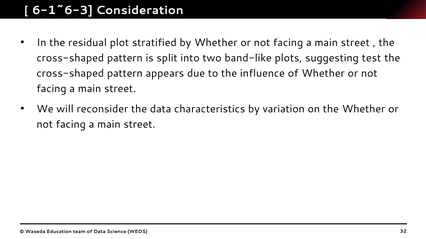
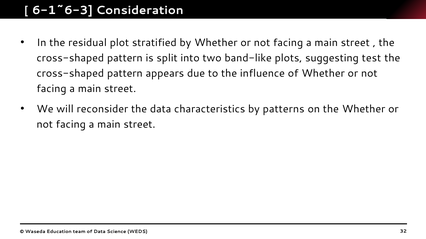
variation: variation -> patterns (284, 109)
